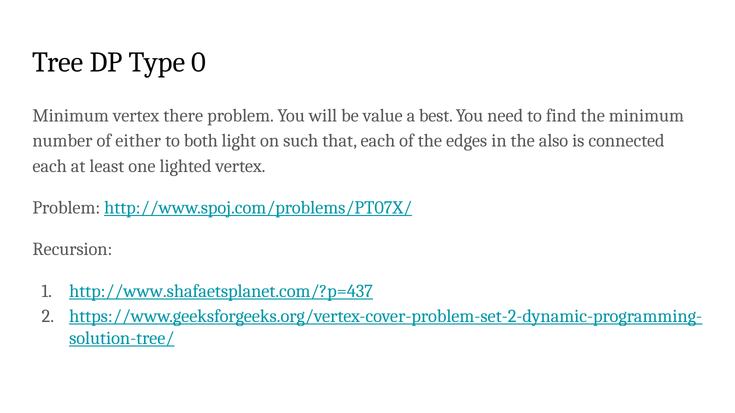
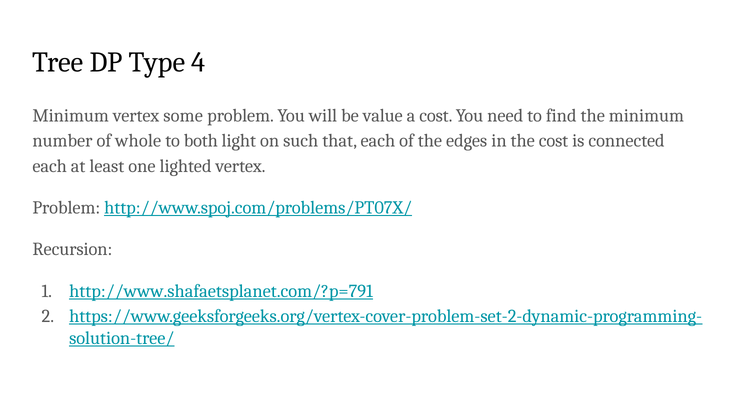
0: 0 -> 4 (198, 62)
there: there -> some (183, 116)
a best: best -> cost (436, 116)
either: either -> whole (138, 141)
the also: also -> cost (554, 141)
http://www.shafaetsplanet.com/?p=437: http://www.shafaetsplanet.com/?p=437 -> http://www.shafaetsplanet.com/?p=791 (221, 291)
